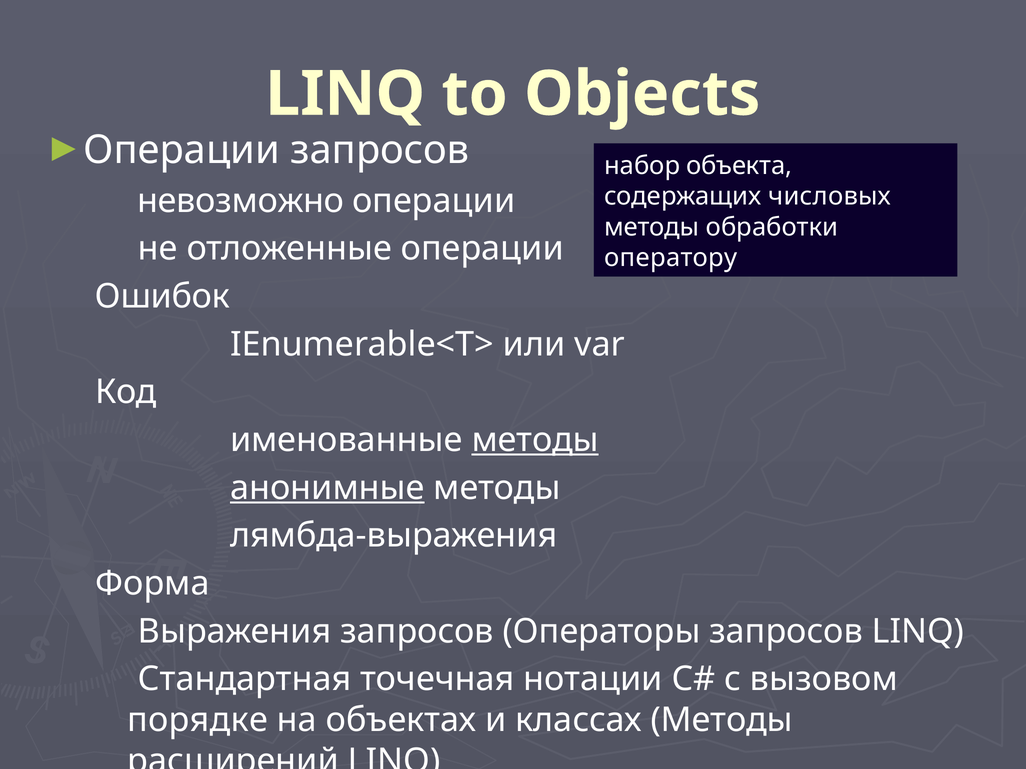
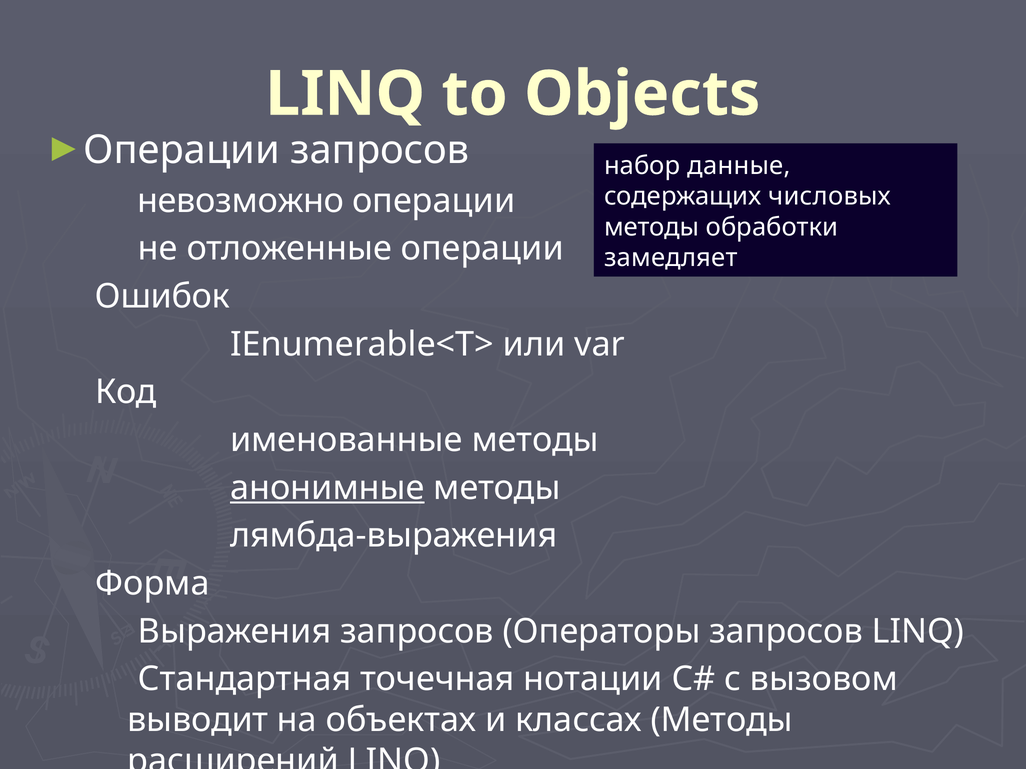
объекта: объекта -> данные (739, 166)
оператору: оператору -> замедляет (671, 258)
методы underline: present -> none (535, 440)
порядке: порядке -> выводит (198, 721)
